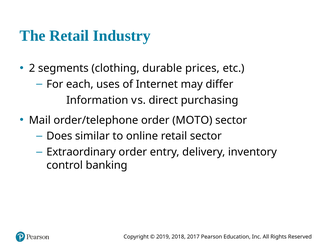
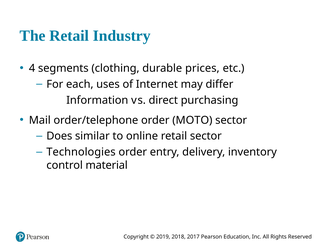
2: 2 -> 4 (32, 68)
Extraordinary: Extraordinary -> Technologies (81, 152)
banking: banking -> material (107, 165)
